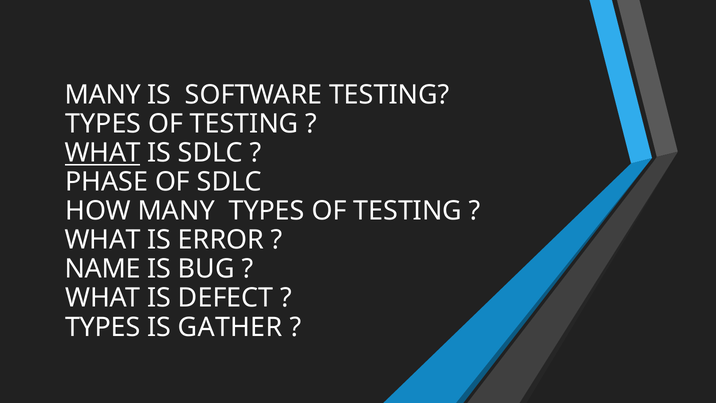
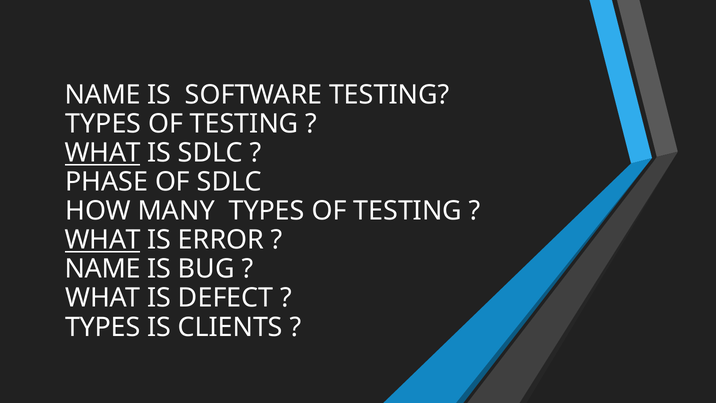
MANY: MANY -> NAME (103, 95)
WHAT underline: none -> present (103, 240)
GATHER: GATHER -> CLIENTS (230, 327)
